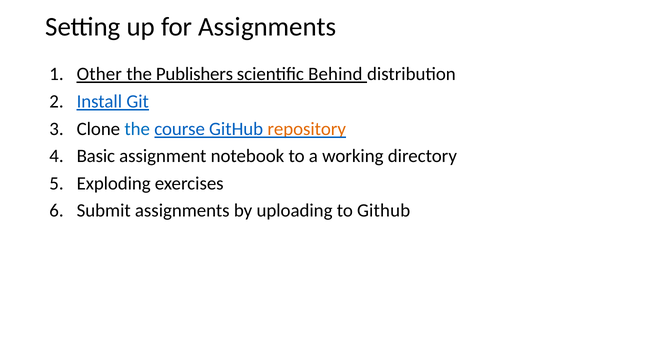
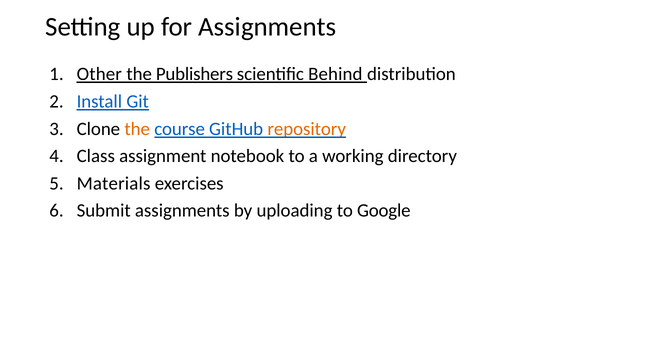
the colour: blue -> orange (137, 129)
Basic: Basic -> Class (96, 156)
Exploding: Exploding -> Materials (114, 183)
to Github: Github -> Google (384, 210)
